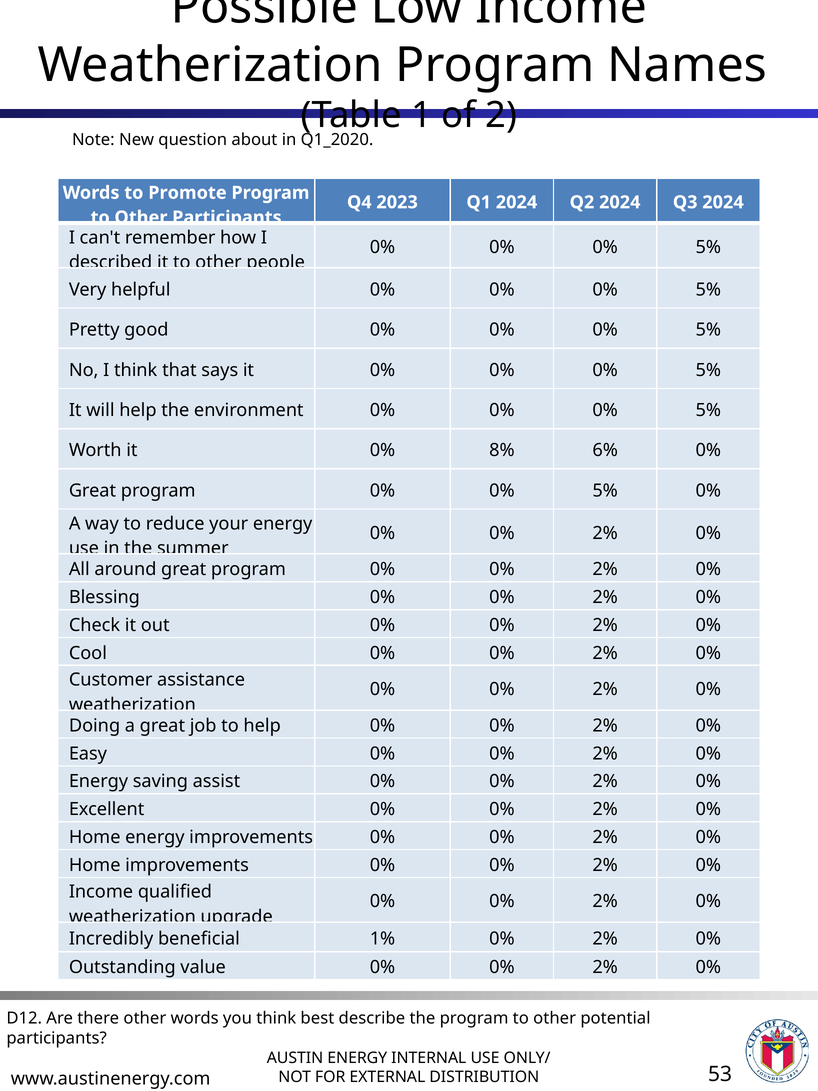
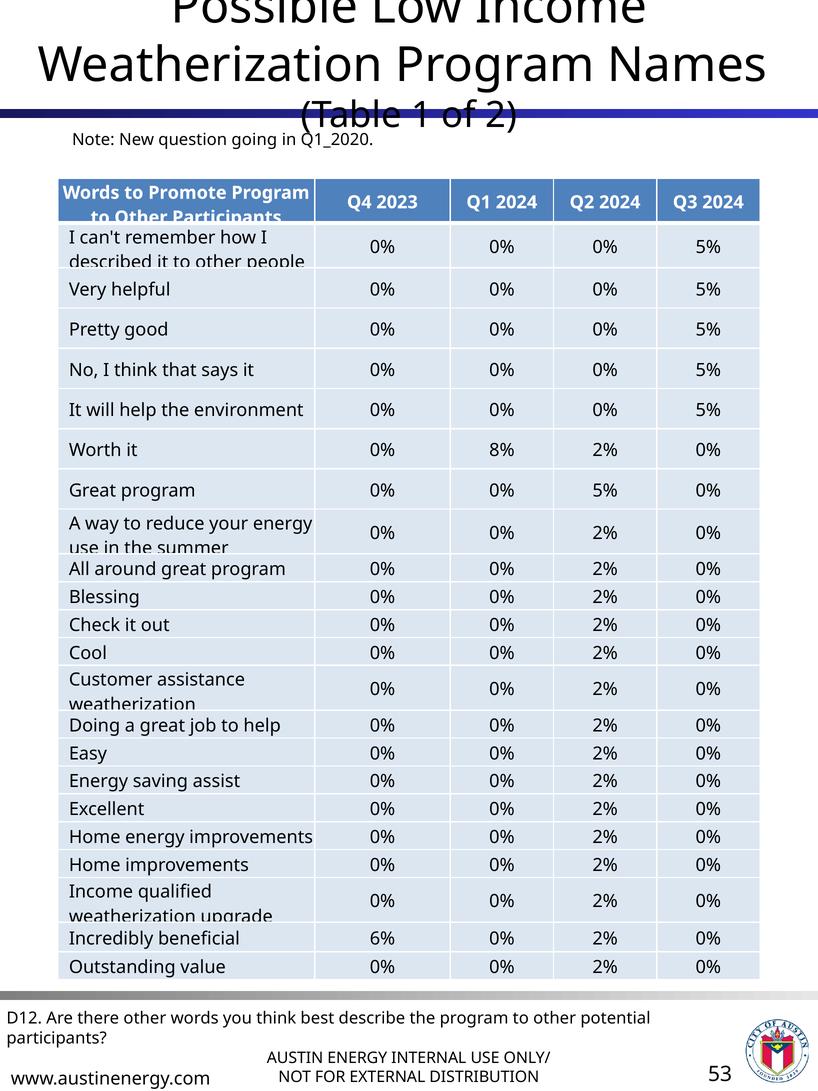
about: about -> going (254, 140)
8% 6%: 6% -> 2% (605, 450)
1%: 1% -> 6% (382, 938)
